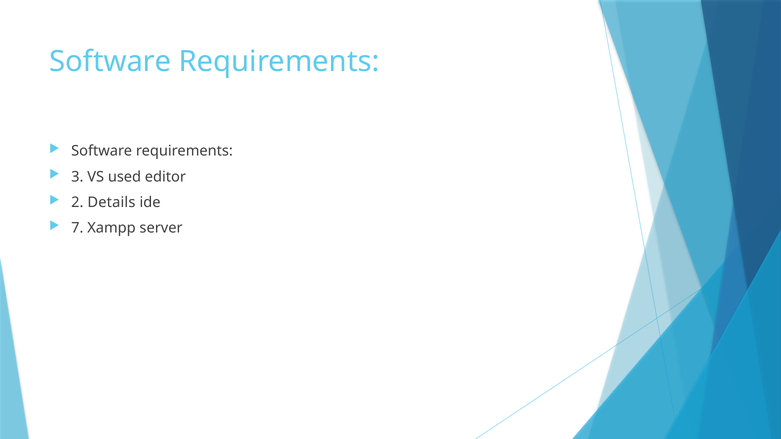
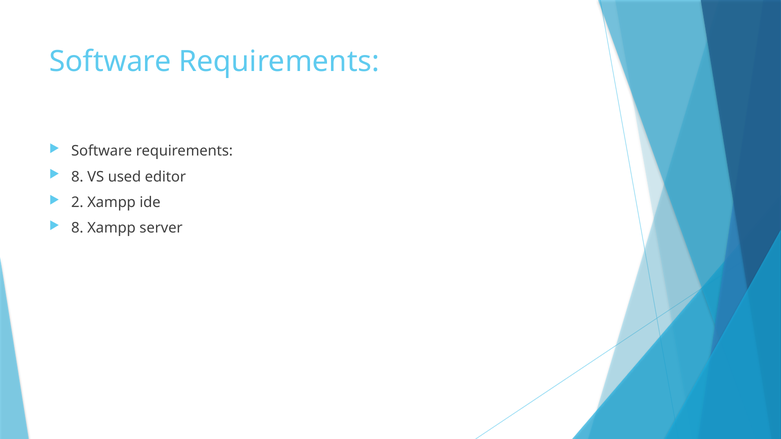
3: 3 -> 8 (77, 177)
2 Details: Details -> Xampp (112, 203)
7: 7 -> 8 (77, 228)
